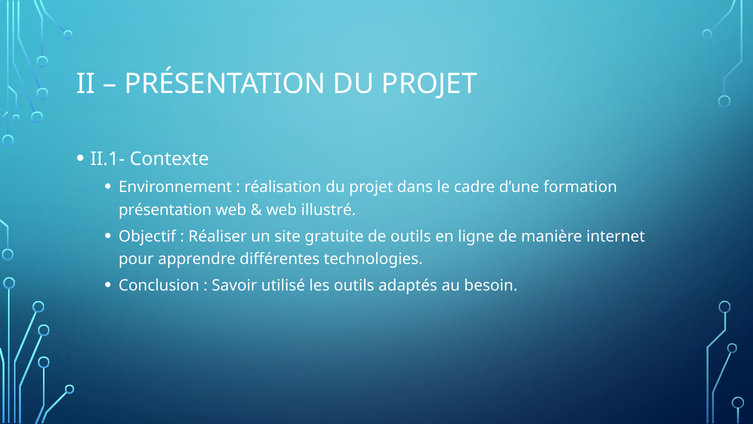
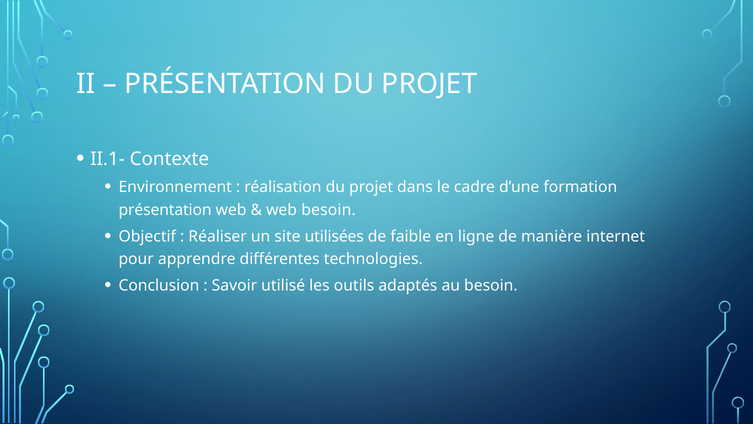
web illustré: illustré -> besoin (329, 210)
gratuite: gratuite -> utilisées (334, 236)
de outils: outils -> faible (411, 236)
